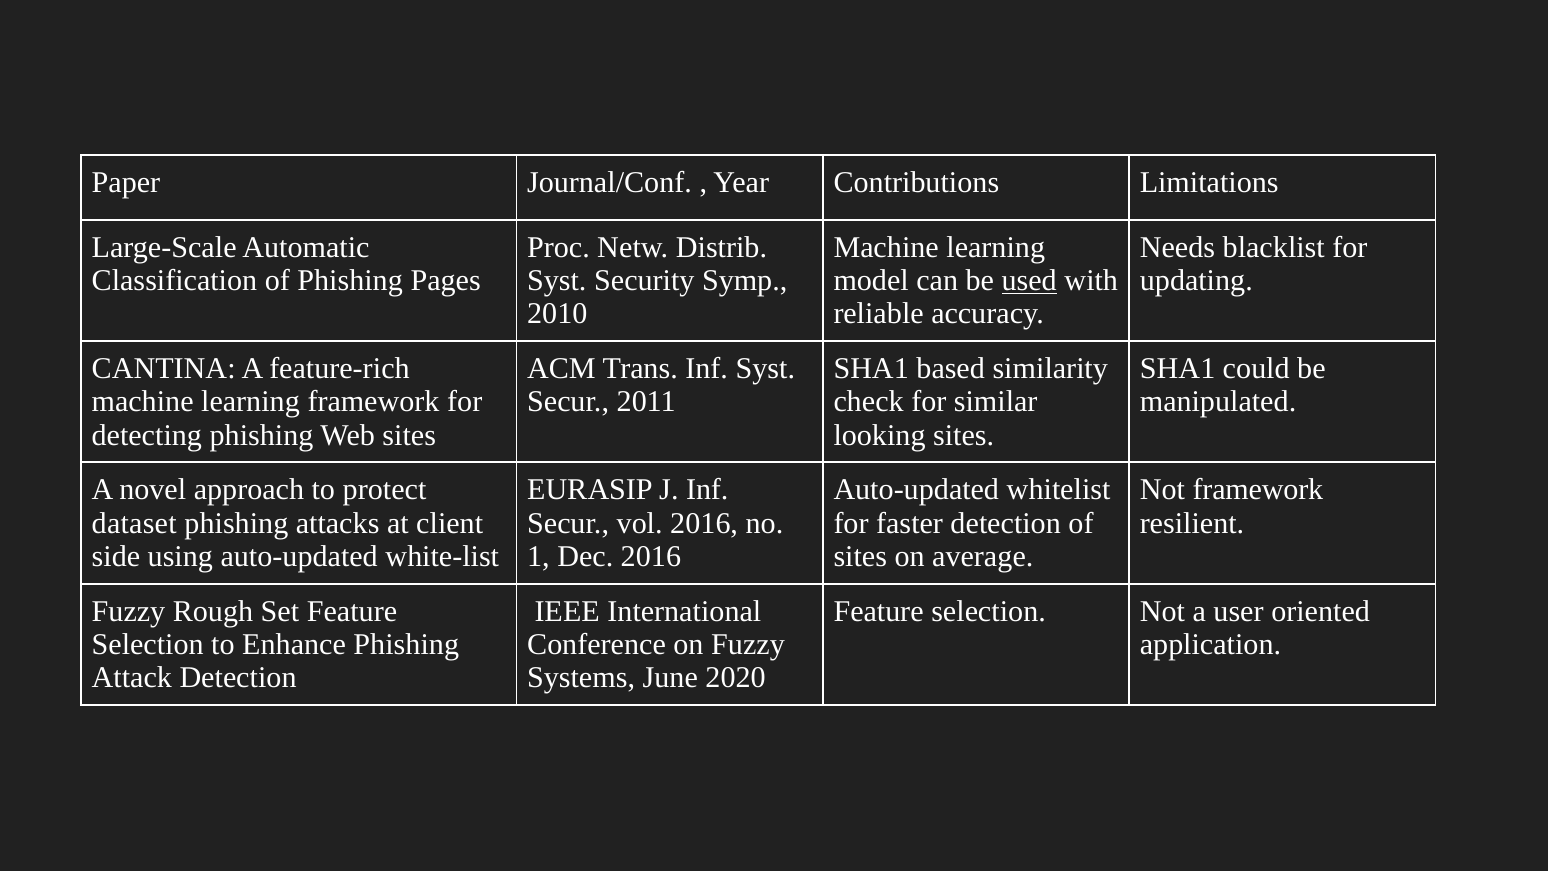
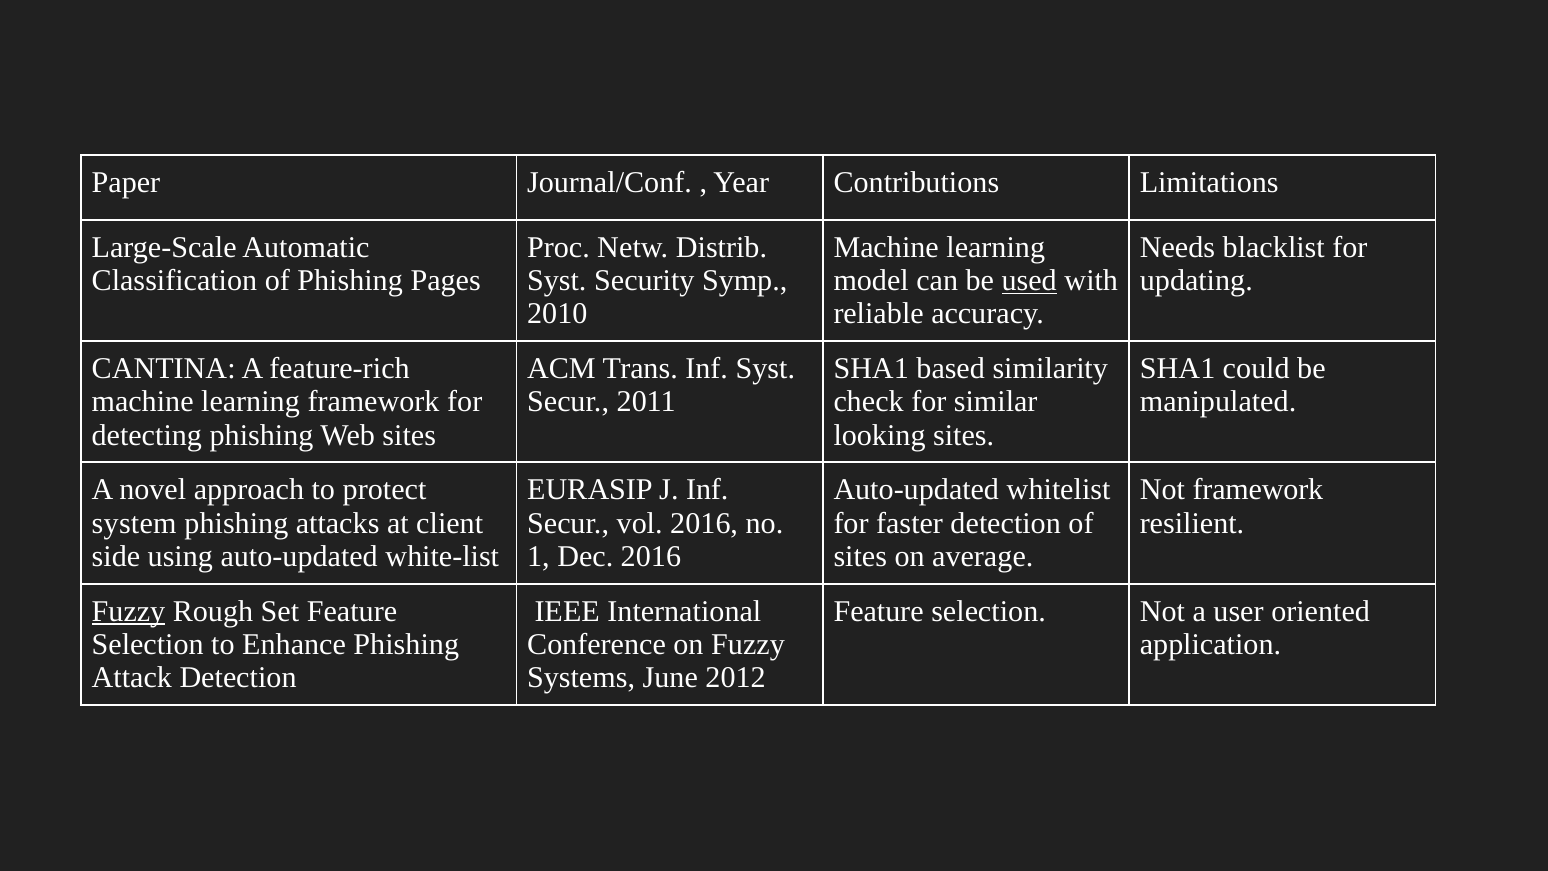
dataset: dataset -> system (134, 523)
Fuzzy underline: none -> present (128, 611)
2020: 2020 -> 2012 (736, 678)
